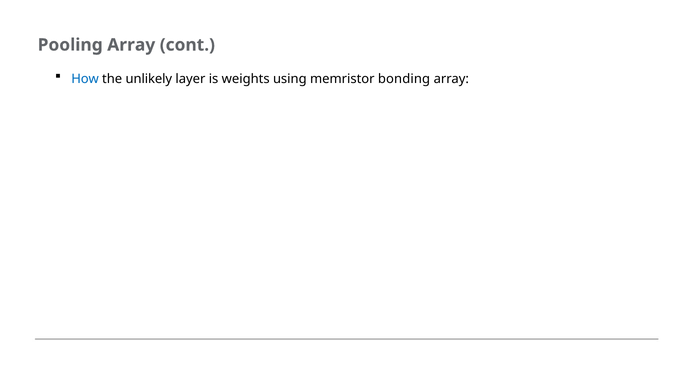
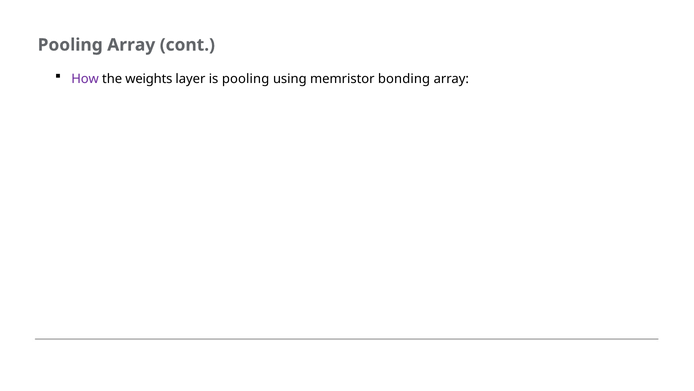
How colour: blue -> purple (85, 79)
unlikely: unlikely -> weights (149, 79)
is weights: weights -> pooling (246, 79)
